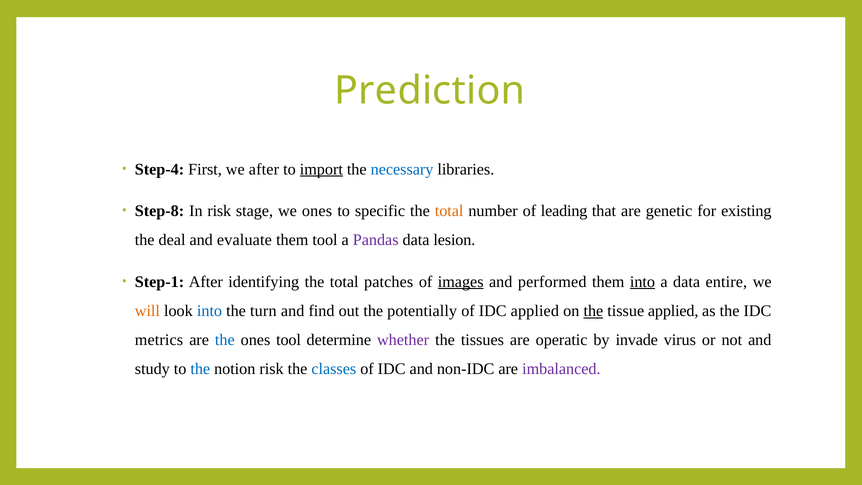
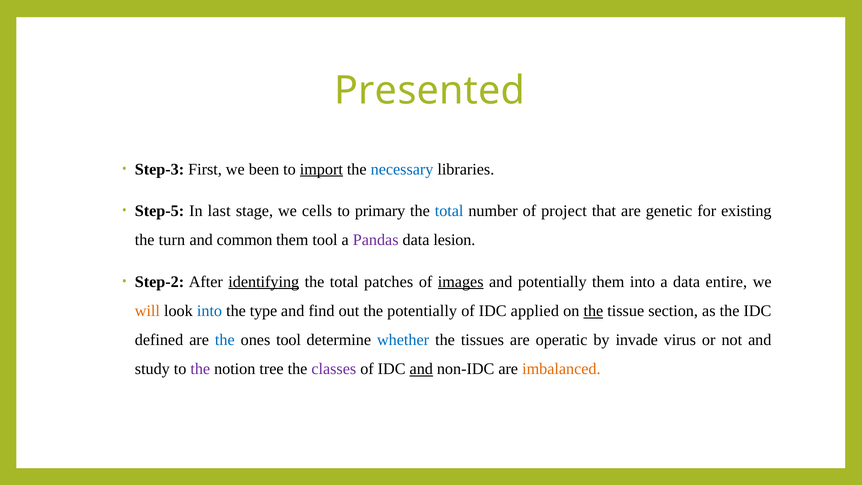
Prediction: Prediction -> Presented (430, 91)
Step-4: Step-4 -> Step-3 (160, 169)
we after: after -> been (264, 169)
Step-8: Step-8 -> Step-5 (160, 211)
In risk: risk -> last (219, 211)
we ones: ones -> cells (317, 211)
specific: specific -> primary (380, 211)
total colour: orange -> blue (449, 211)
leading: leading -> project (564, 211)
deal: deal -> turn (172, 240)
evaluate: evaluate -> common (245, 240)
Step-1: Step-1 -> Step-2 (160, 282)
identifying underline: none -> present (264, 282)
and performed: performed -> potentially (552, 282)
into underline: present -> none (642, 282)
turn: turn -> type (264, 311)
tissue applied: applied -> section (673, 311)
metrics: metrics -> defined (159, 340)
whether colour: purple -> blue (403, 340)
the colour: blue -> purple (200, 369)
notion risk: risk -> tree (272, 369)
classes colour: blue -> purple (334, 369)
and underline: none -> present (421, 369)
imbalanced colour: purple -> orange (561, 369)
